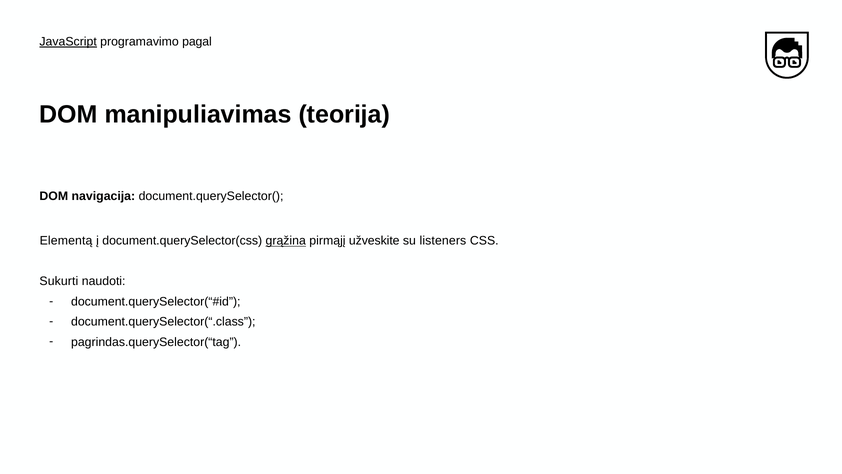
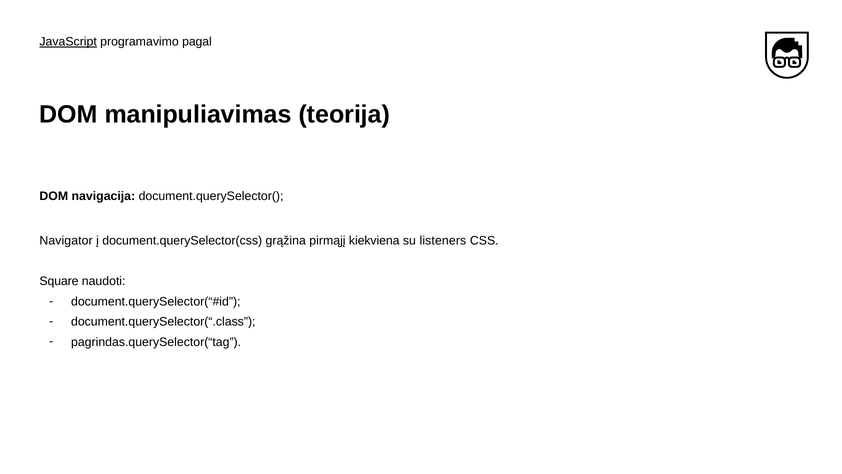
Elementą: Elementą -> Navigator (66, 241)
grąžina underline: present -> none (286, 241)
užveskite: užveskite -> kiekviena (374, 241)
Sukurti: Sukurti -> Square (59, 281)
